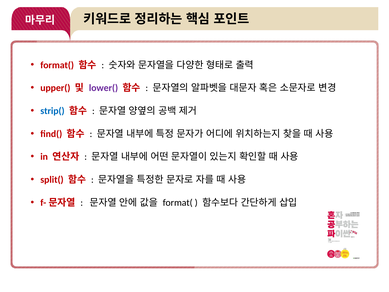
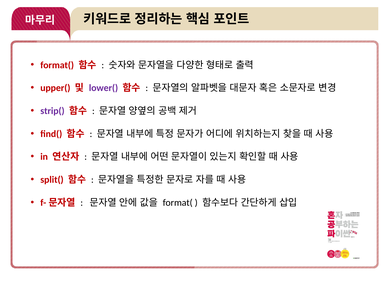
strip( colour: blue -> purple (52, 111)
